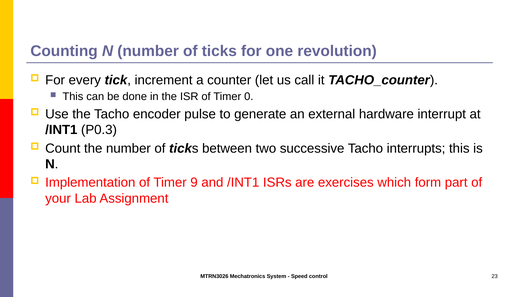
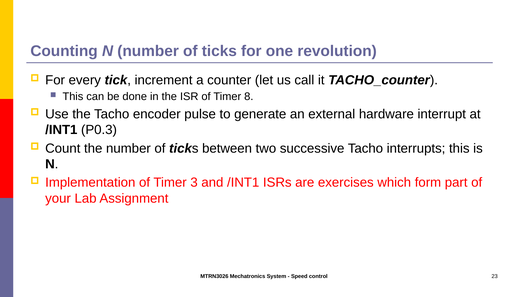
0: 0 -> 8 (249, 97)
9: 9 -> 3 (194, 183)
